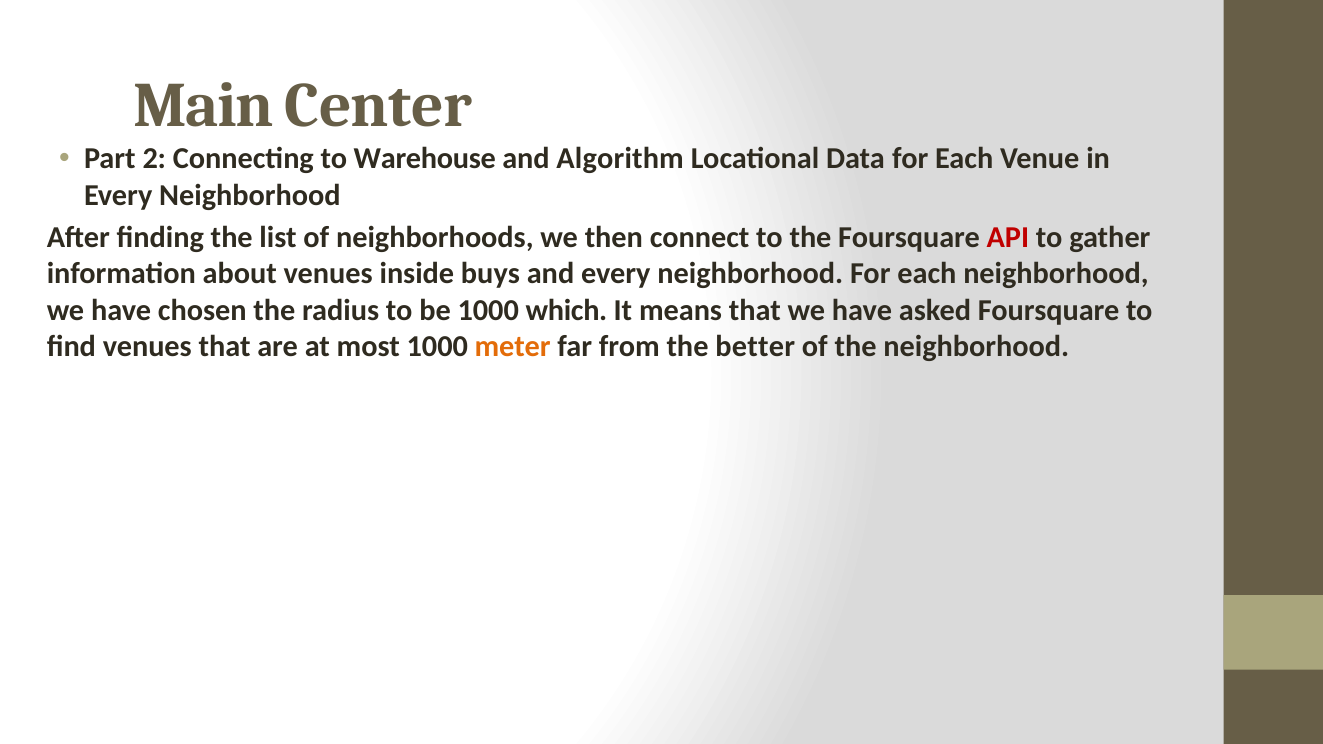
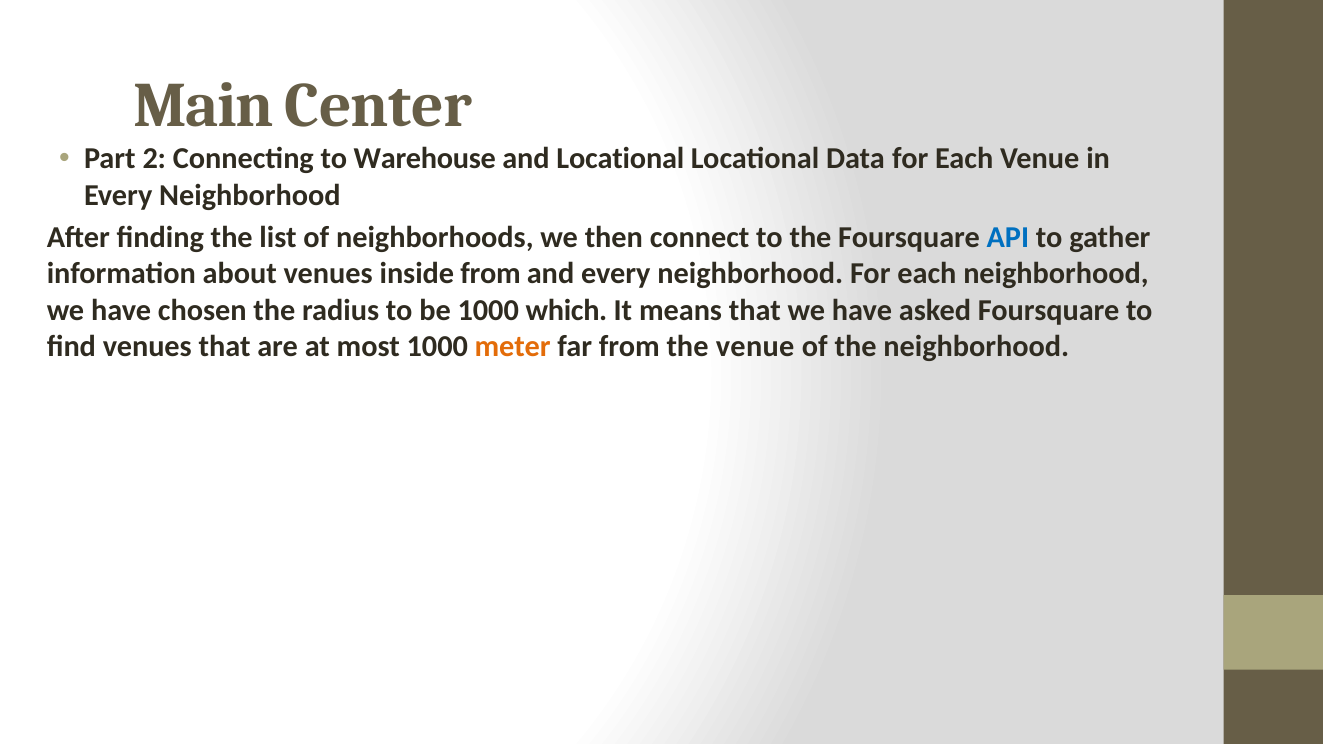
and Algorithm: Algorithm -> Locational (620, 159)
API colour: red -> blue (1008, 237)
inside buys: buys -> from (491, 274)
the better: better -> venue (755, 346)
